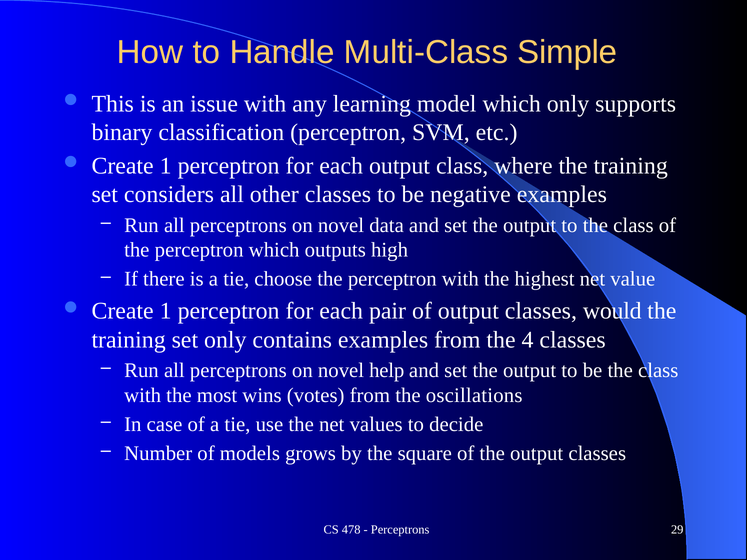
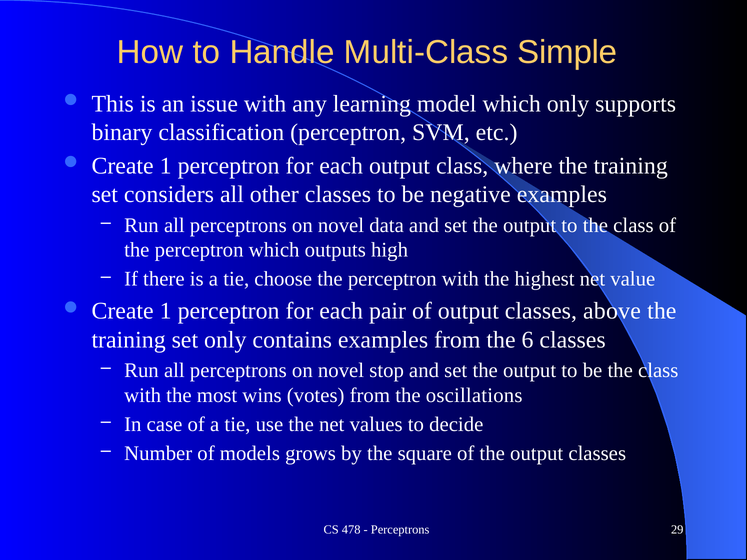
would: would -> above (612, 311)
4: 4 -> 6 (528, 340)
help: help -> stop (387, 371)
